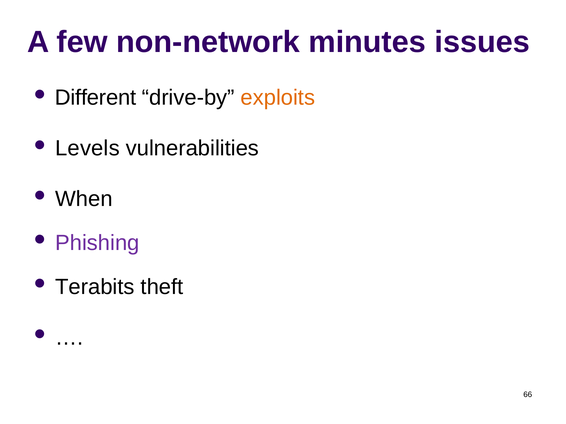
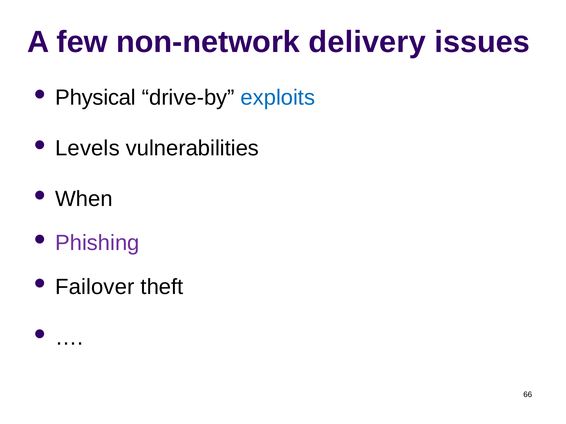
minutes: minutes -> delivery (367, 42)
Different: Different -> Physical (96, 98)
exploits colour: orange -> blue (278, 98)
Terabits: Terabits -> Failover (95, 287)
